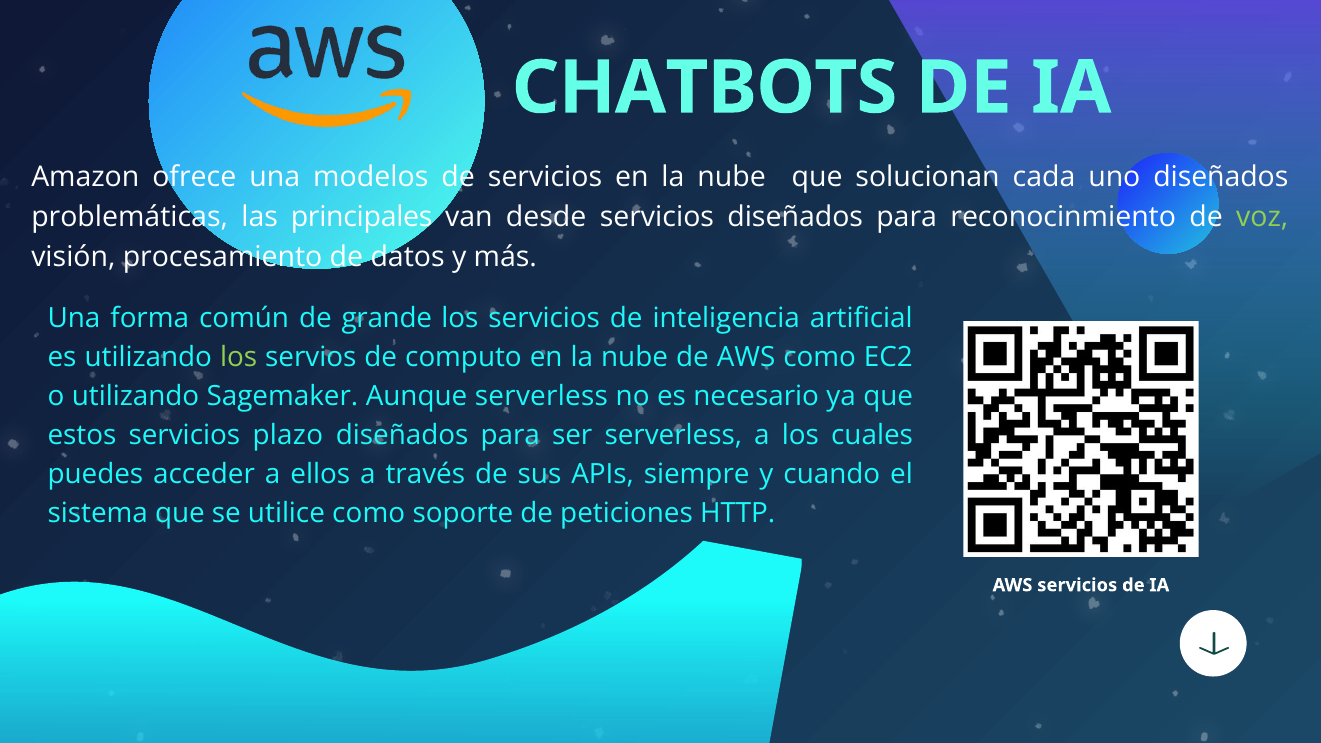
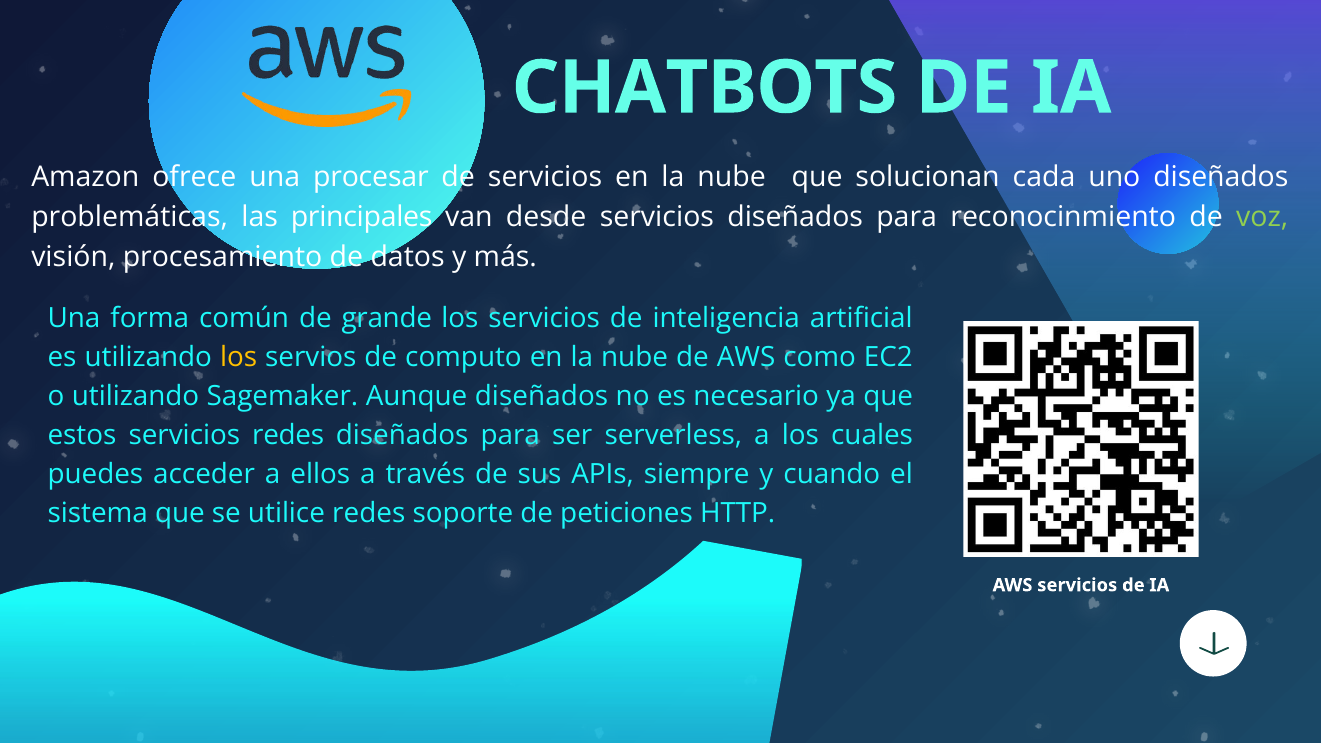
modelos: modelos -> procesar (371, 177)
los colour: light green -> yellow (239, 357)
Aunque serverless: serverless -> diseñados (541, 397)
servicios plazo: plazo -> redes (288, 436)
utilice como: como -> redes (369, 514)
